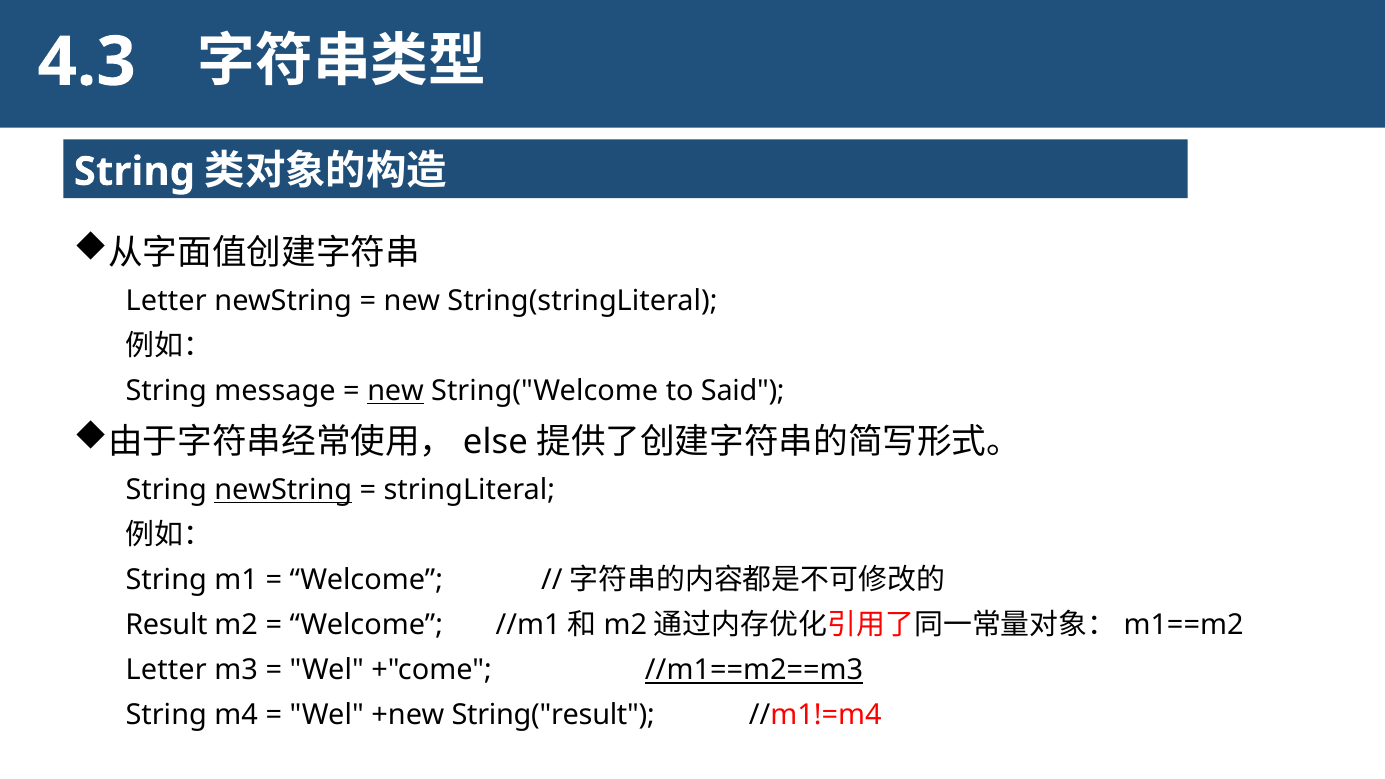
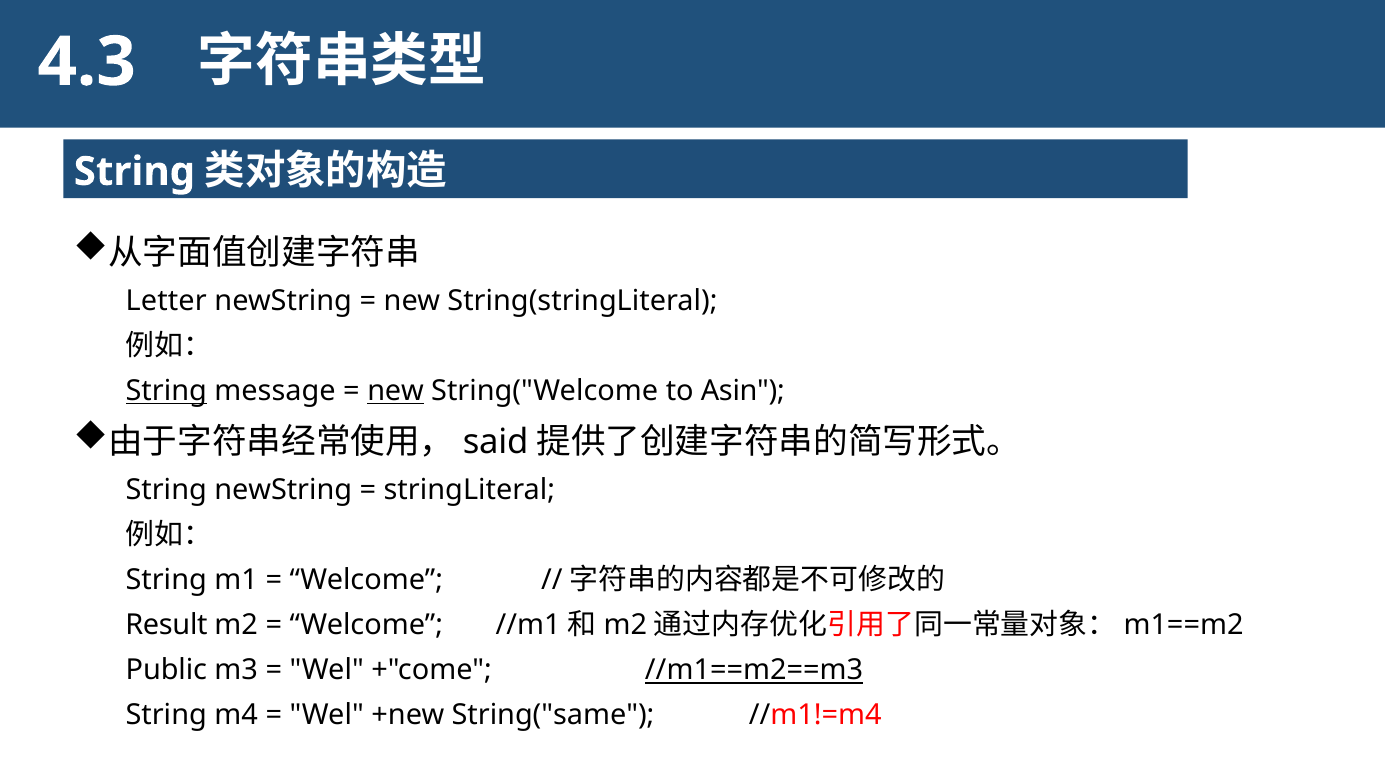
String underline: none -> present (166, 391)
Said: Said -> Asin (743, 391)
else: else -> said (496, 442)
newString underline: present -> none (283, 490)
Letter: Letter -> Public (166, 670)
String("result: String("result -> String("same (553, 715)
